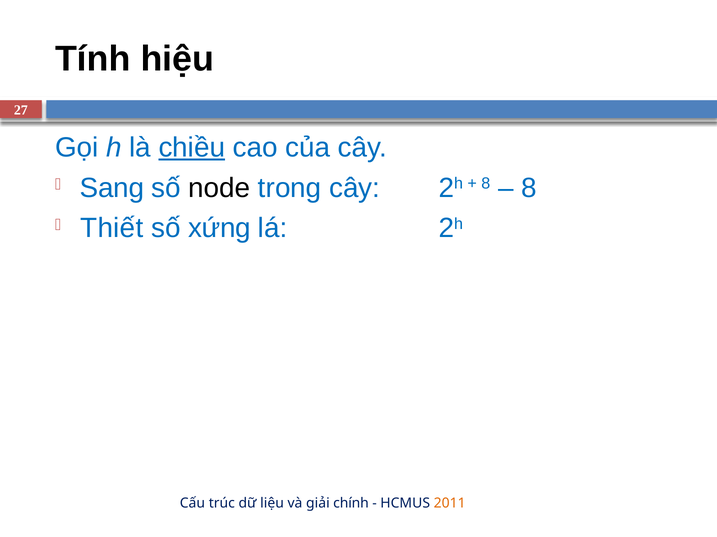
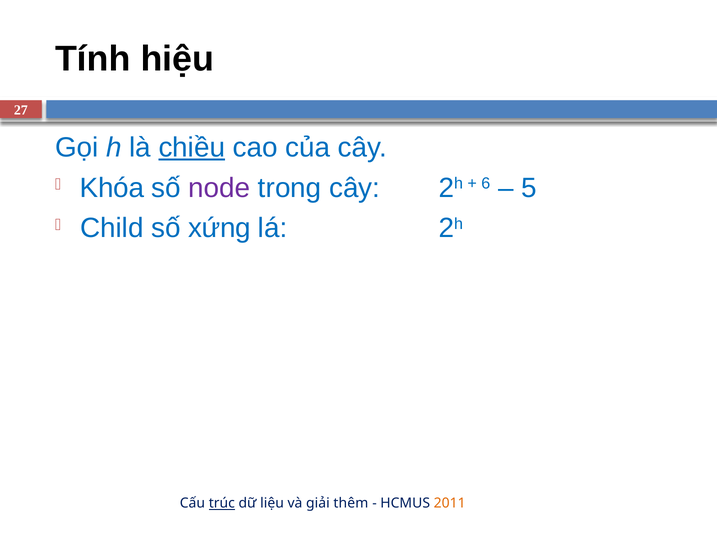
Sang: Sang -> Khóa (112, 188)
node colour: black -> purple (219, 188)
8: 8 -> 6 (486, 184)
8: 8 -> 5 (529, 188)
Thiết: Thiết -> Child (112, 229)
trúc underline: none -> present (222, 504)
chính: chính -> thêm (351, 504)
